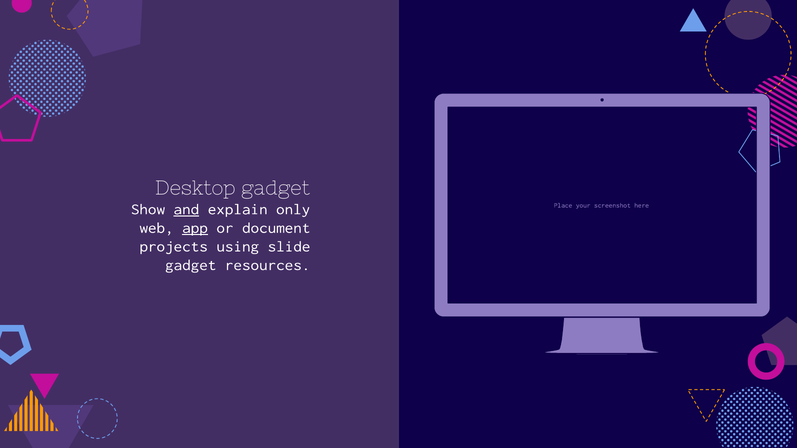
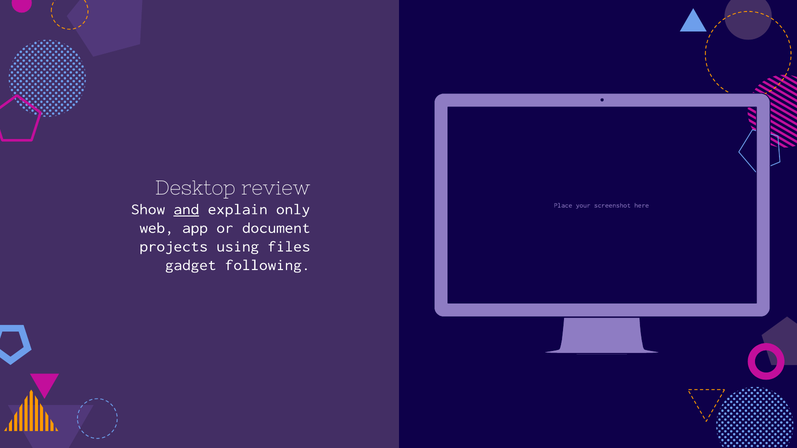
Desktop gadget: gadget -> review (276, 188)
app underline: present -> none (195, 228)
slide: slide -> files (289, 247)
resources: resources -> following (268, 265)
